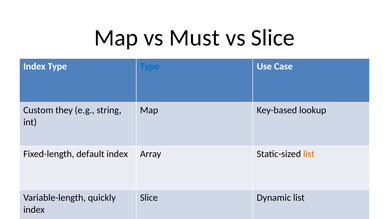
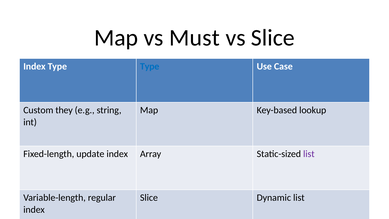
default: default -> update (90, 154)
list colour: orange -> purple (309, 154)
quickly: quickly -> regular (102, 198)
